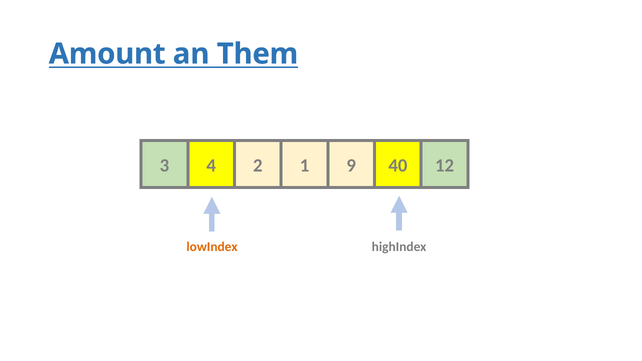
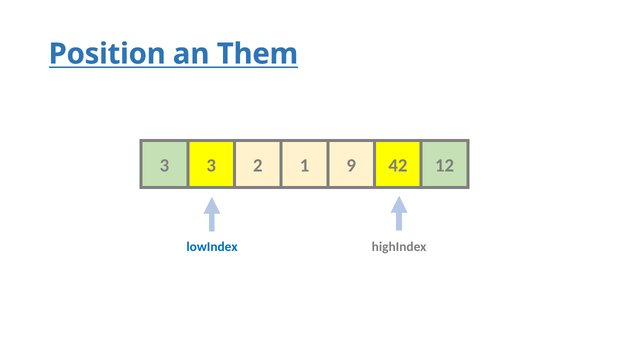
Amount: Amount -> Position (107, 54)
3 4: 4 -> 3 (211, 165)
40: 40 -> 42 (398, 165)
lowIndex colour: orange -> blue (212, 247)
